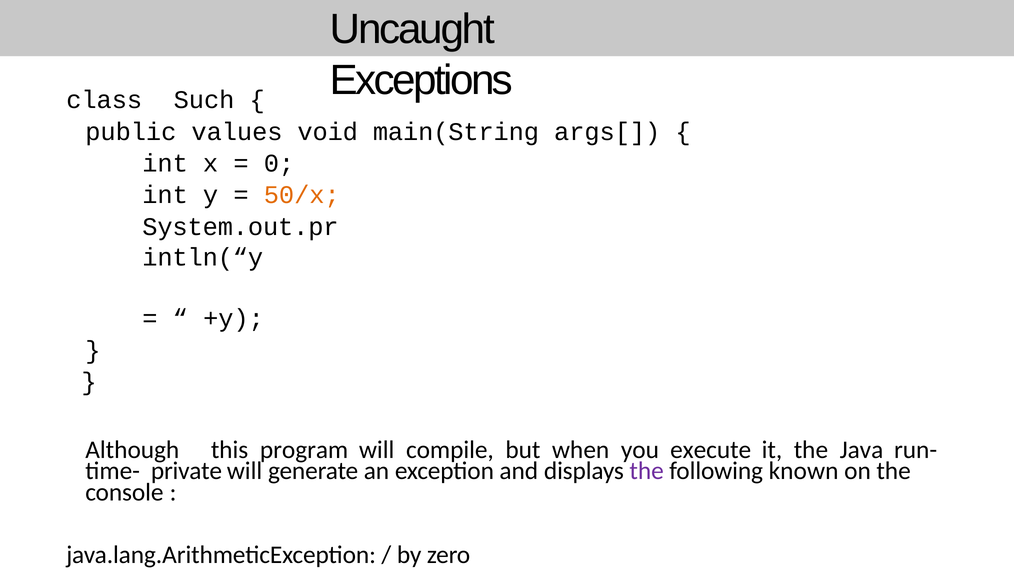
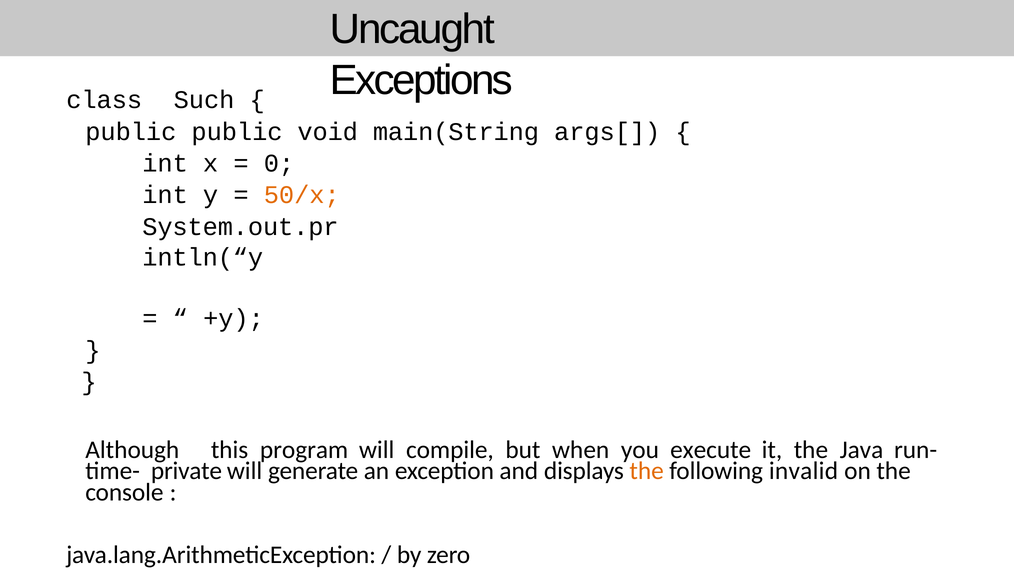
public values: values -> public (237, 132)
the colour: purple -> orange (647, 471)
known: known -> invalid (803, 471)
